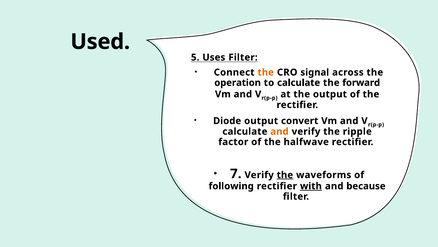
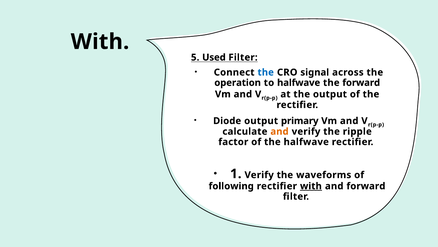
Used: Used -> With (100, 42)
Uses: Uses -> Used (214, 57)
the colour: orange -> blue (266, 72)
to calculate: calculate -> halfwave (299, 83)
convert: convert -> primary (300, 121)
7: 7 -> 1 (236, 173)
the underline: present -> none (285, 175)
and because: because -> forward (366, 186)
